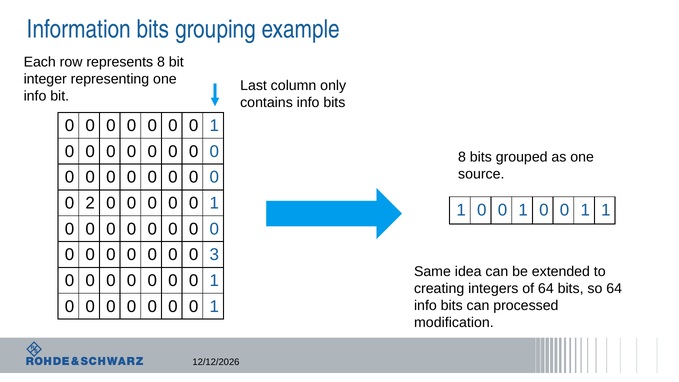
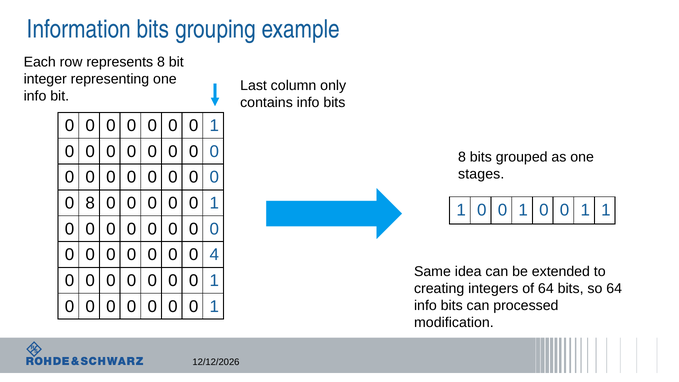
source: source -> stages (481, 174)
0 2: 2 -> 8 (90, 203)
3: 3 -> 4 (214, 255)
